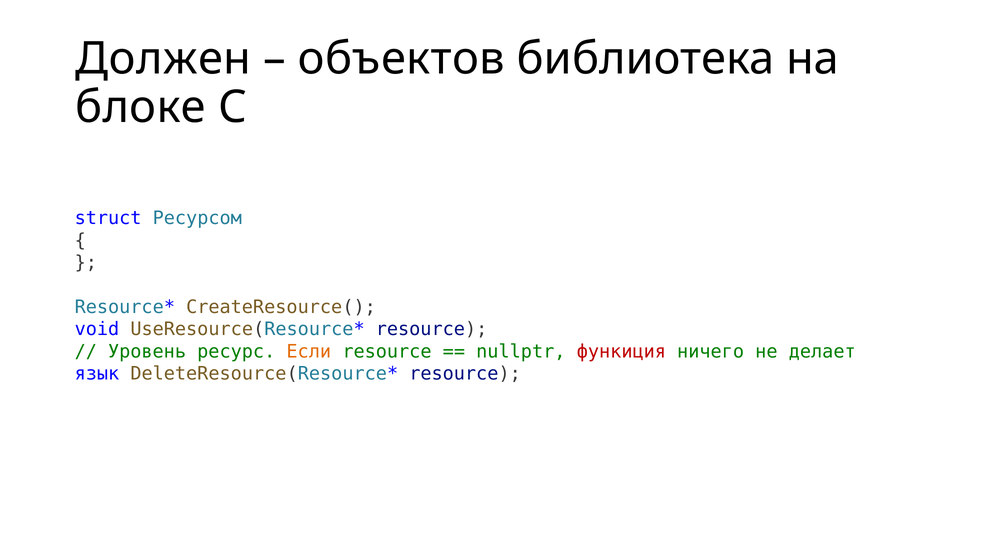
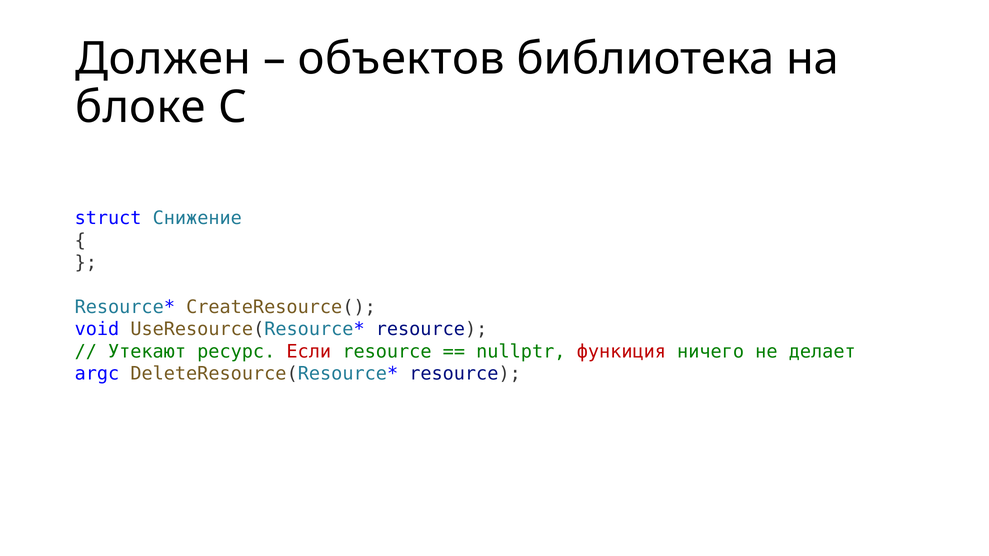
Ресурсом: Ресурсом -> Снижение (197, 218)
Уровень: Уровень -> Утекают (147, 352)
Если colour: orange -> red (309, 352)
язык: язык -> argc (97, 374)
